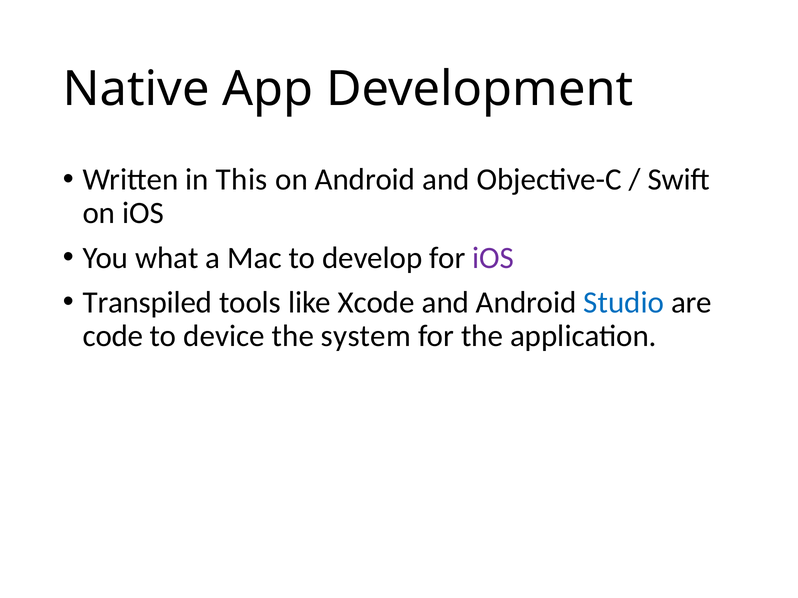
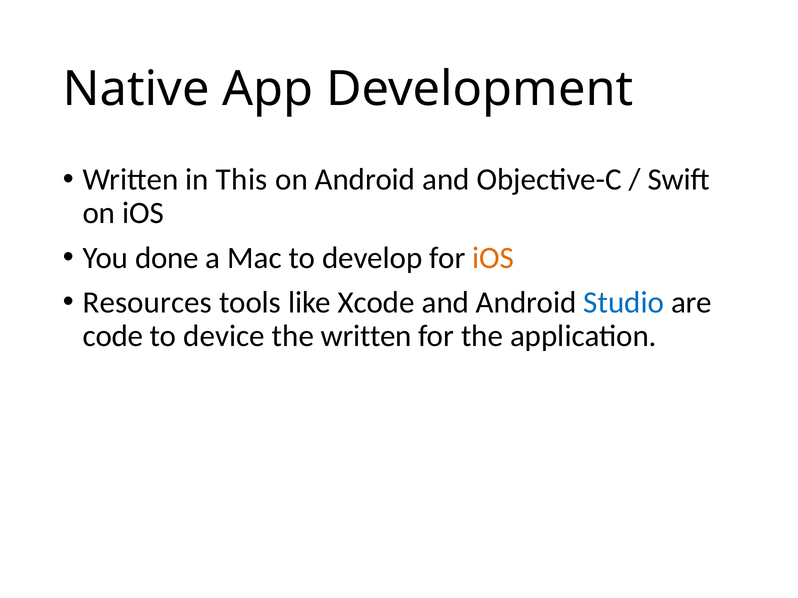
what: what -> done (167, 258)
iOS colour: purple -> orange (493, 258)
Transpiled: Transpiled -> Resources (147, 303)
the system: system -> written (366, 336)
